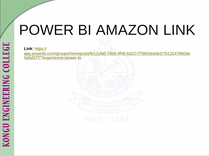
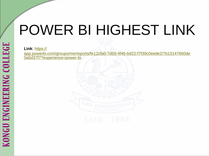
AMAZON: AMAZON -> HIGHEST (128, 30)
